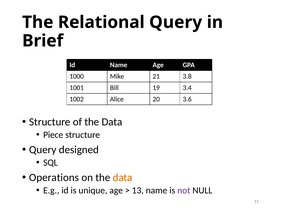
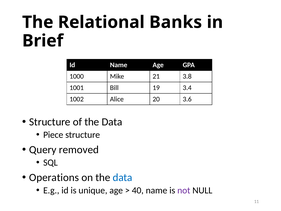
Relational Query: Query -> Banks (176, 22)
designed: designed -> removed (79, 150)
data colour: orange -> blue (123, 177)
13: 13 -> 40 (138, 190)
